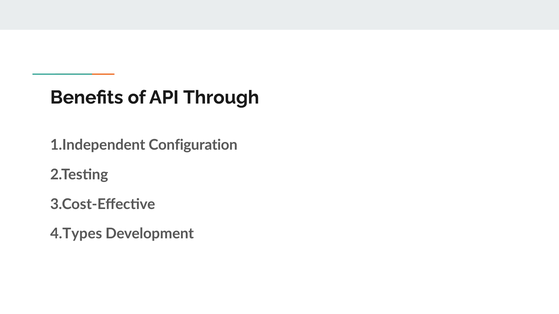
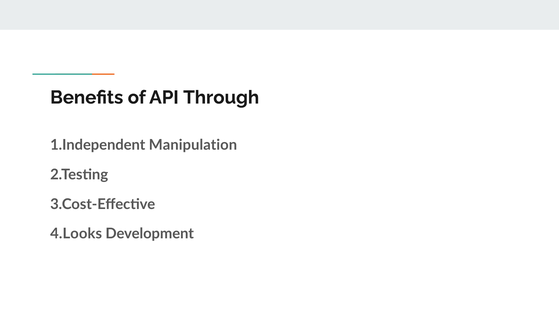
Configuration: Configuration -> Manipulation (193, 145)
4.Types: 4.Types -> 4.Looks (76, 234)
